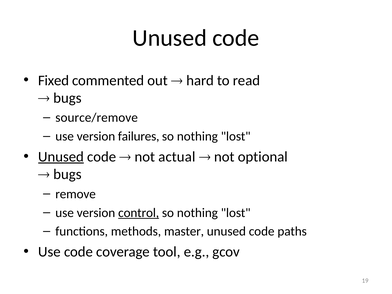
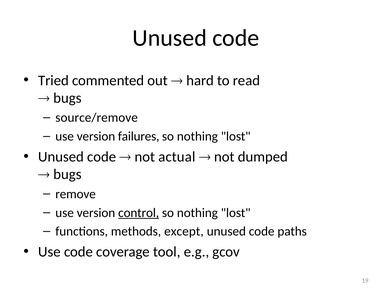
Fixed: Fixed -> Tried (54, 80)
Unused underline: present -> none (61, 157)
optional: optional -> dumped (263, 157)
master: master -> except (184, 231)
